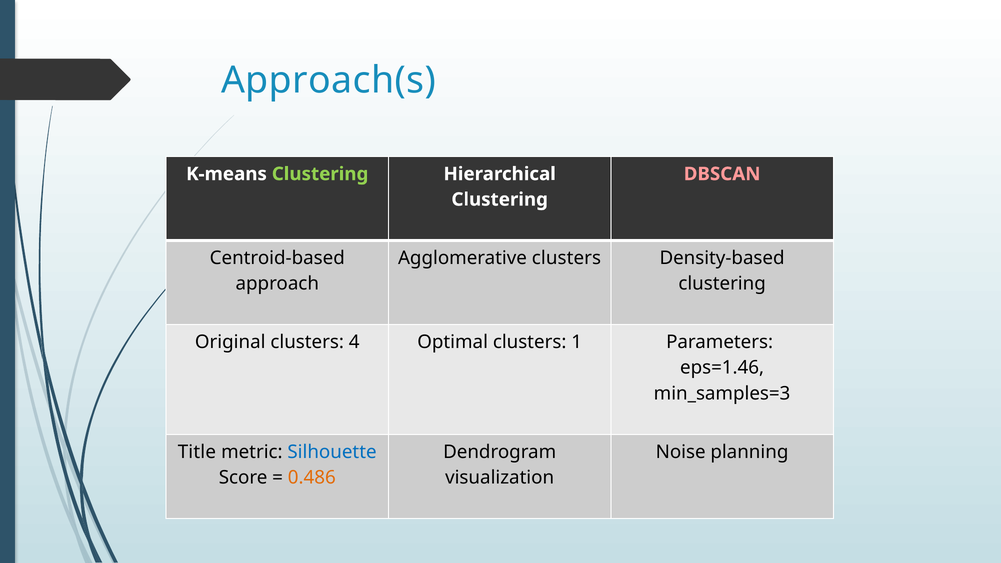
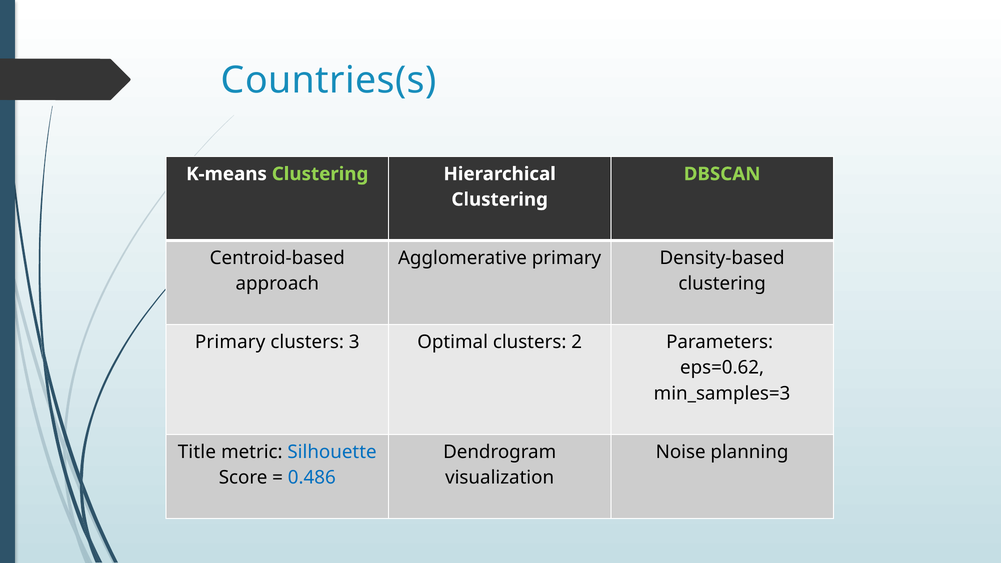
Approach(s: Approach(s -> Countries(s (329, 80)
DBSCAN colour: pink -> light green (722, 174)
Agglomerative clusters: clusters -> primary (567, 258)
Original: Original -> Primary (230, 342)
4: 4 -> 3 (354, 342)
1: 1 -> 2 (577, 342)
eps=1.46: eps=1.46 -> eps=0.62 (722, 368)
0.486 colour: orange -> blue (312, 478)
